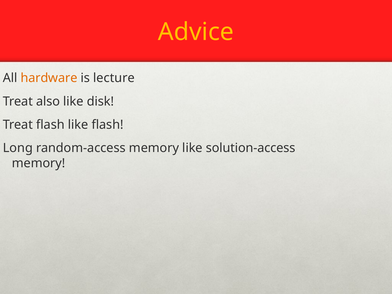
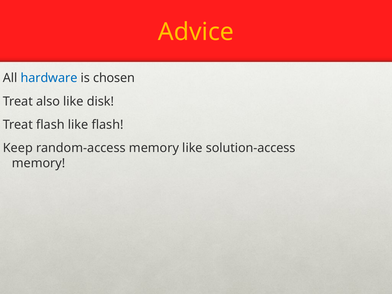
hardware colour: orange -> blue (49, 78)
lecture: lecture -> chosen (114, 78)
Long: Long -> Keep (18, 148)
